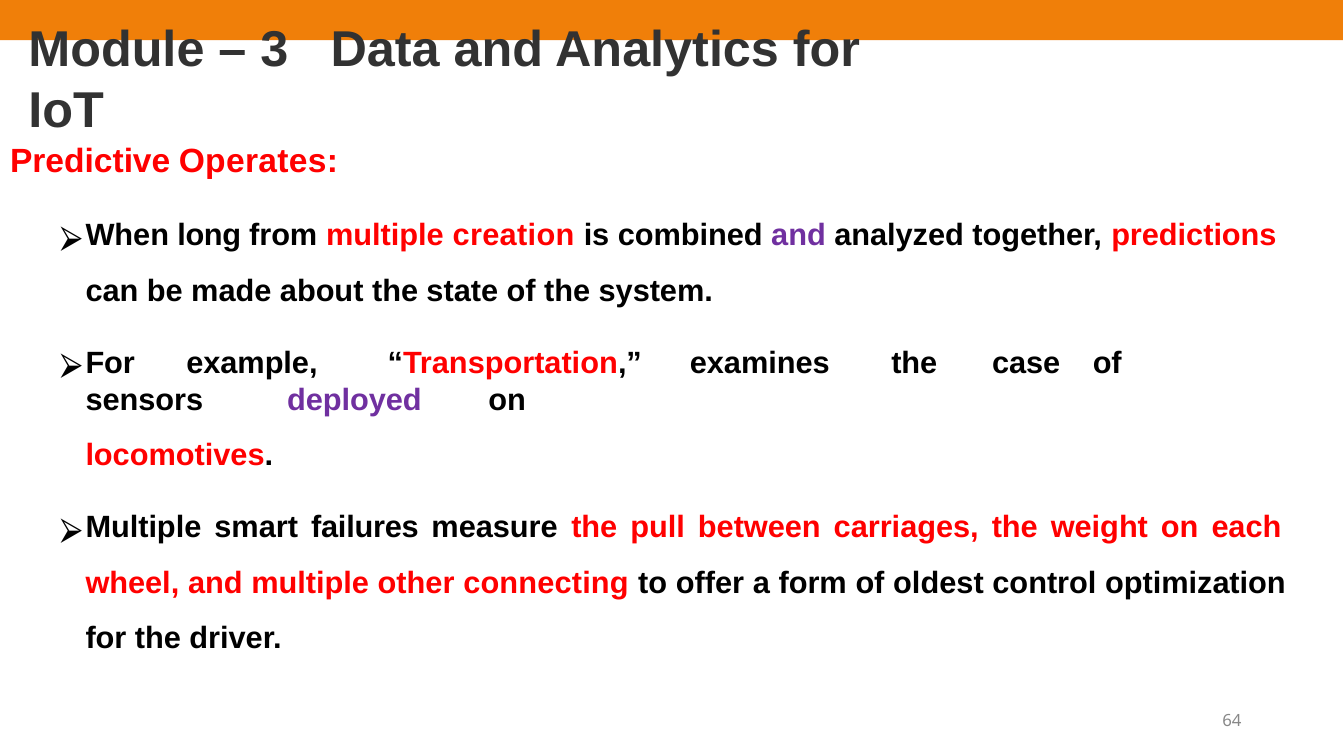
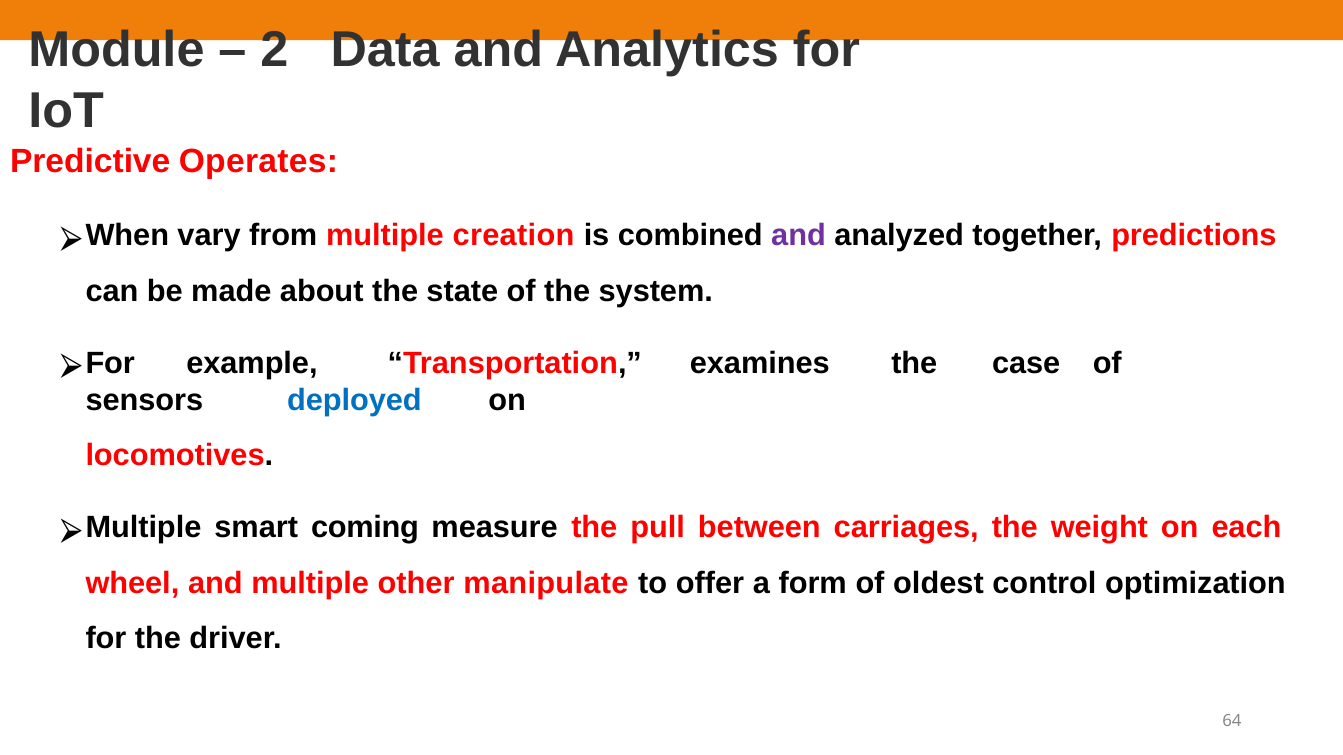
3: 3 -> 2 (274, 50)
long: long -> vary (209, 236)
deployed colour: purple -> blue (354, 400)
failures: failures -> coming (365, 528)
connecting: connecting -> manipulate (546, 583)
